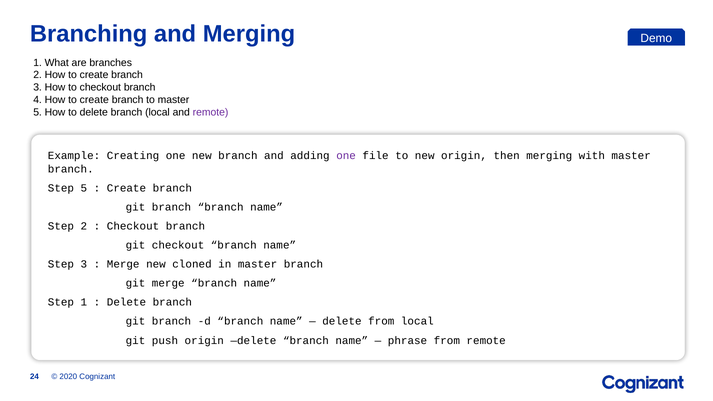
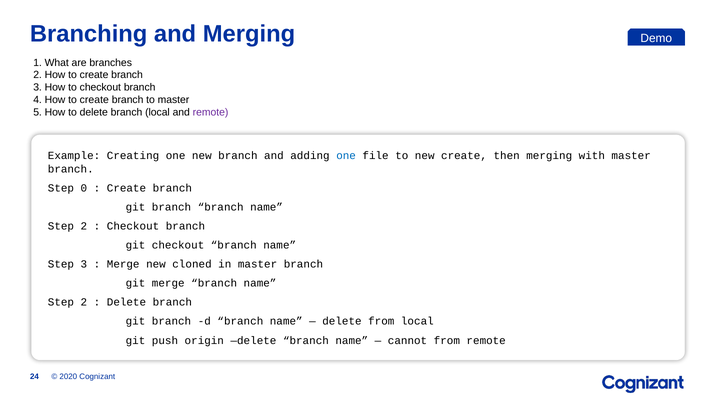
one colour: purple -> blue (346, 156)
new origin: origin -> create (464, 156)
Step 5: 5 -> 0 (84, 188)
1: 1 -> 2 (84, 302)
phrase: phrase -> cannot (407, 340)
